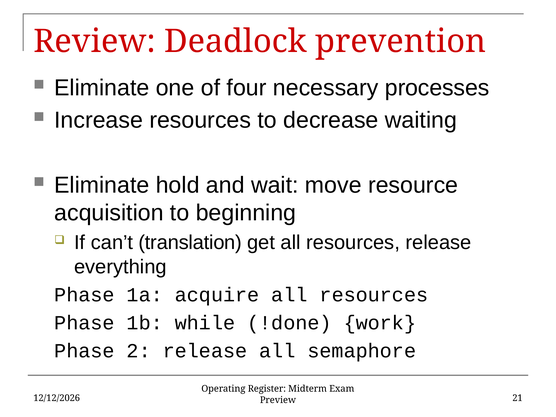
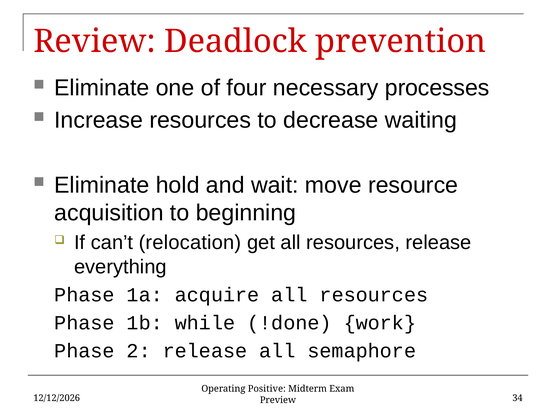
translation: translation -> relocation (190, 243)
Register: Register -> Positive (267, 389)
21: 21 -> 34 (518, 398)
